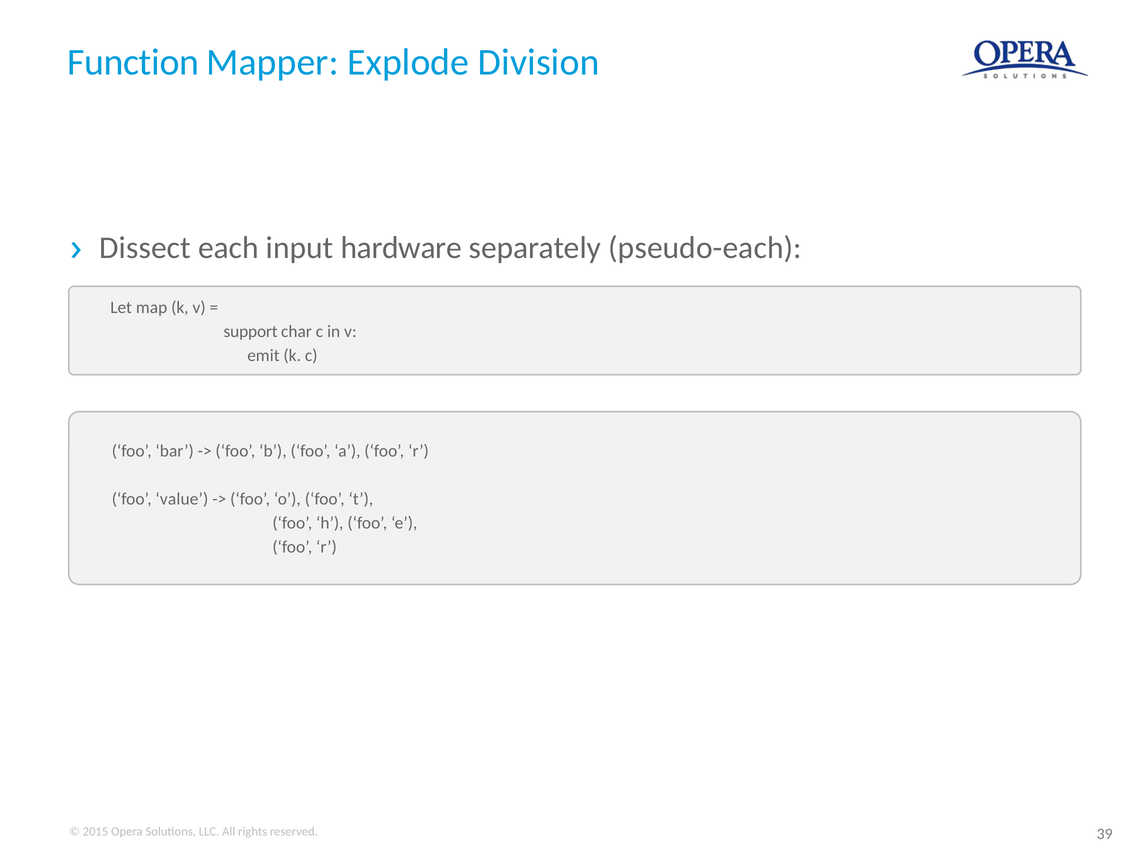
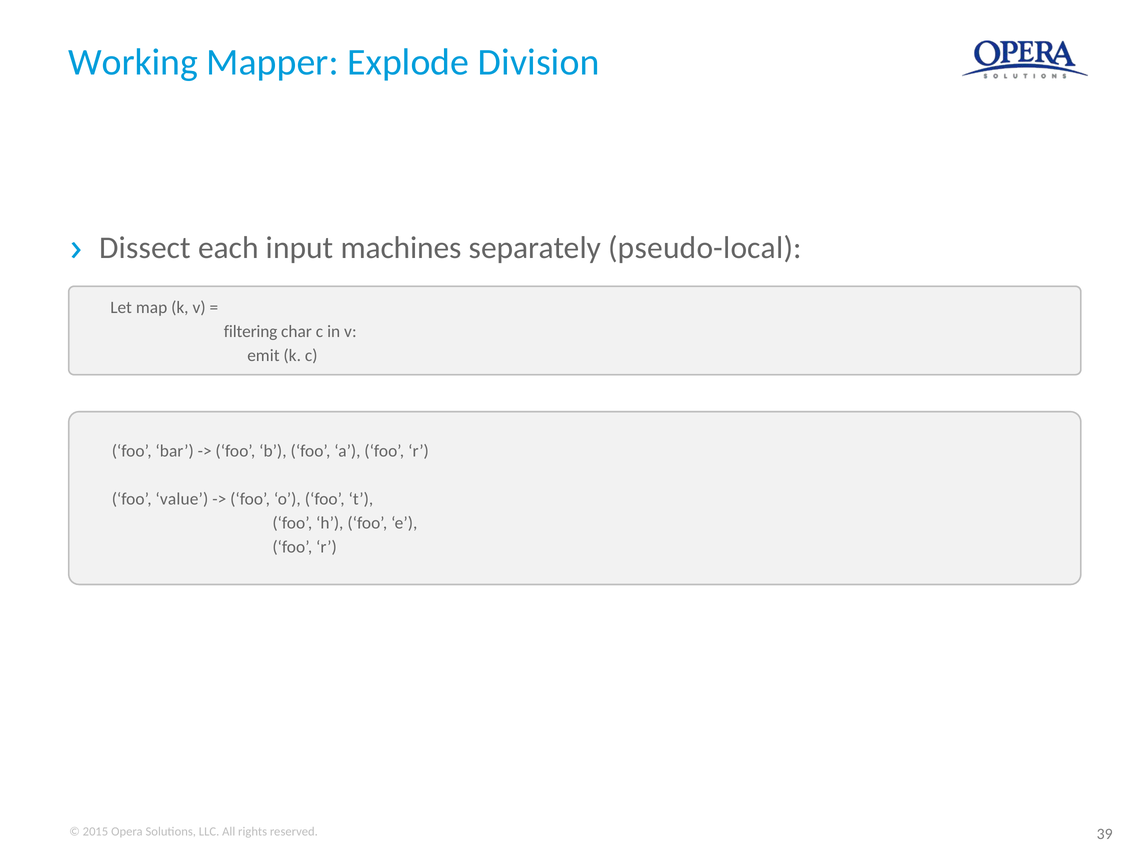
Function: Function -> Working (133, 62)
hardware: hardware -> machines (401, 248)
pseudo-each: pseudo-each -> pseudo-local (705, 248)
support: support -> filtering (251, 332)
